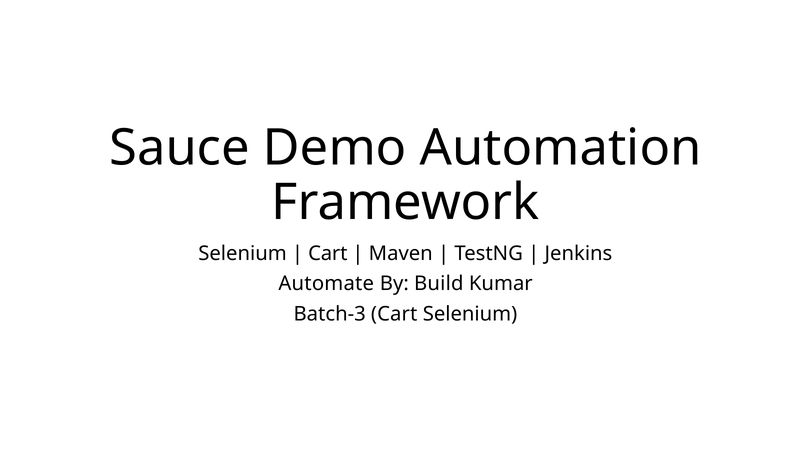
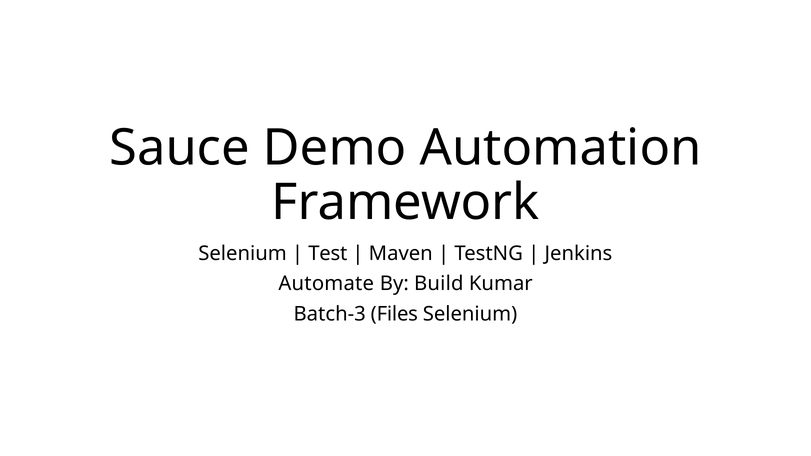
Cart: Cart -> Test (328, 253)
Batch-3 Cart: Cart -> Files (394, 314)
